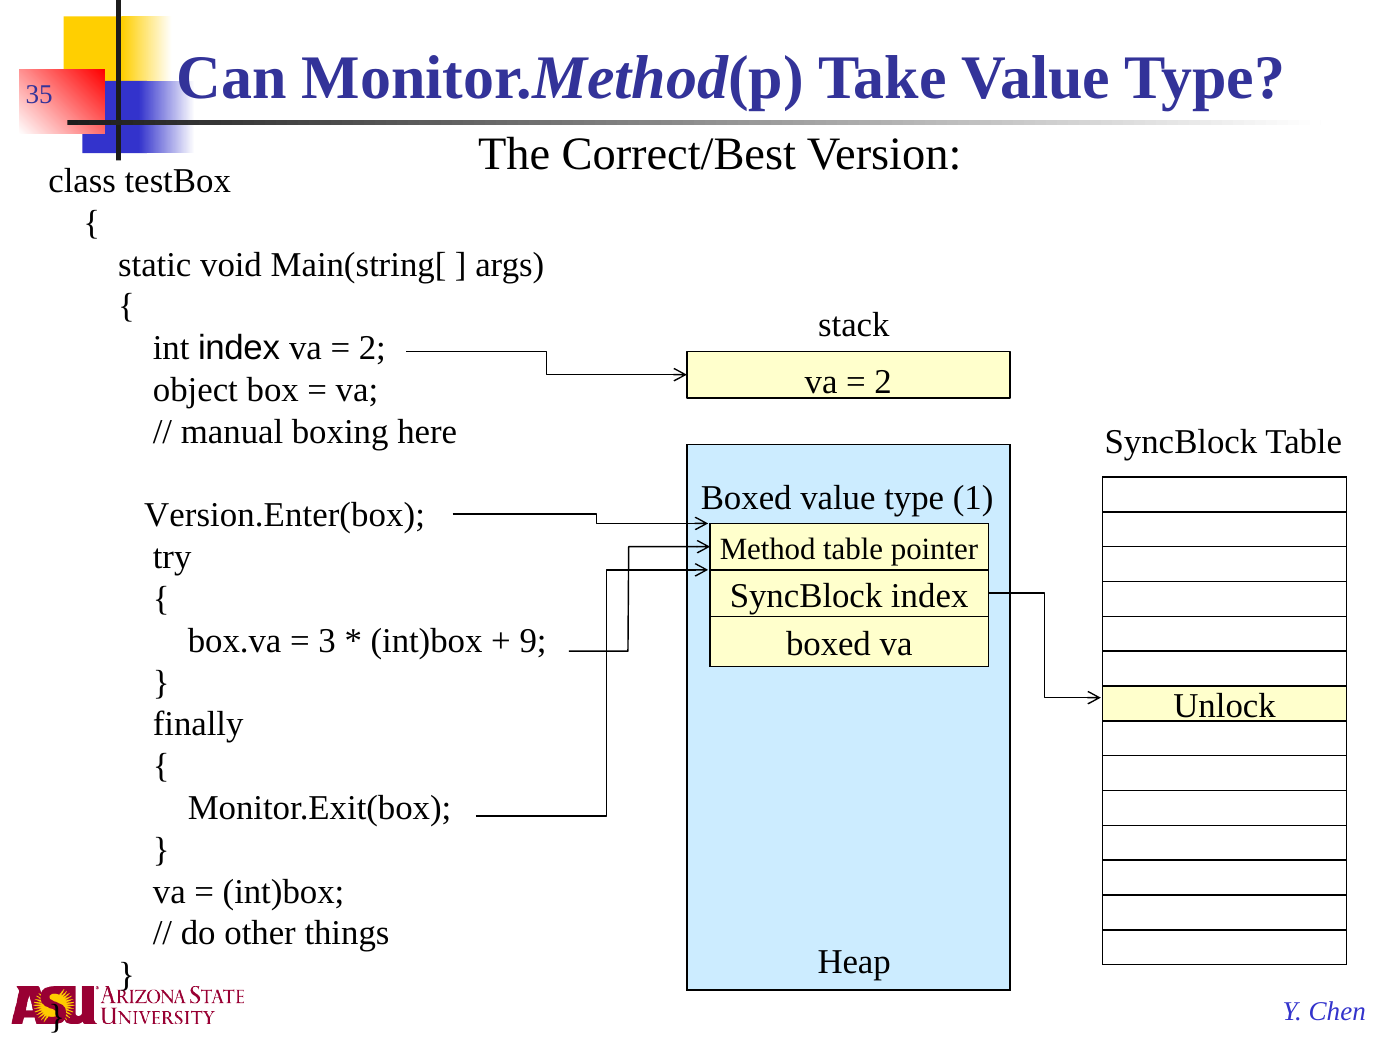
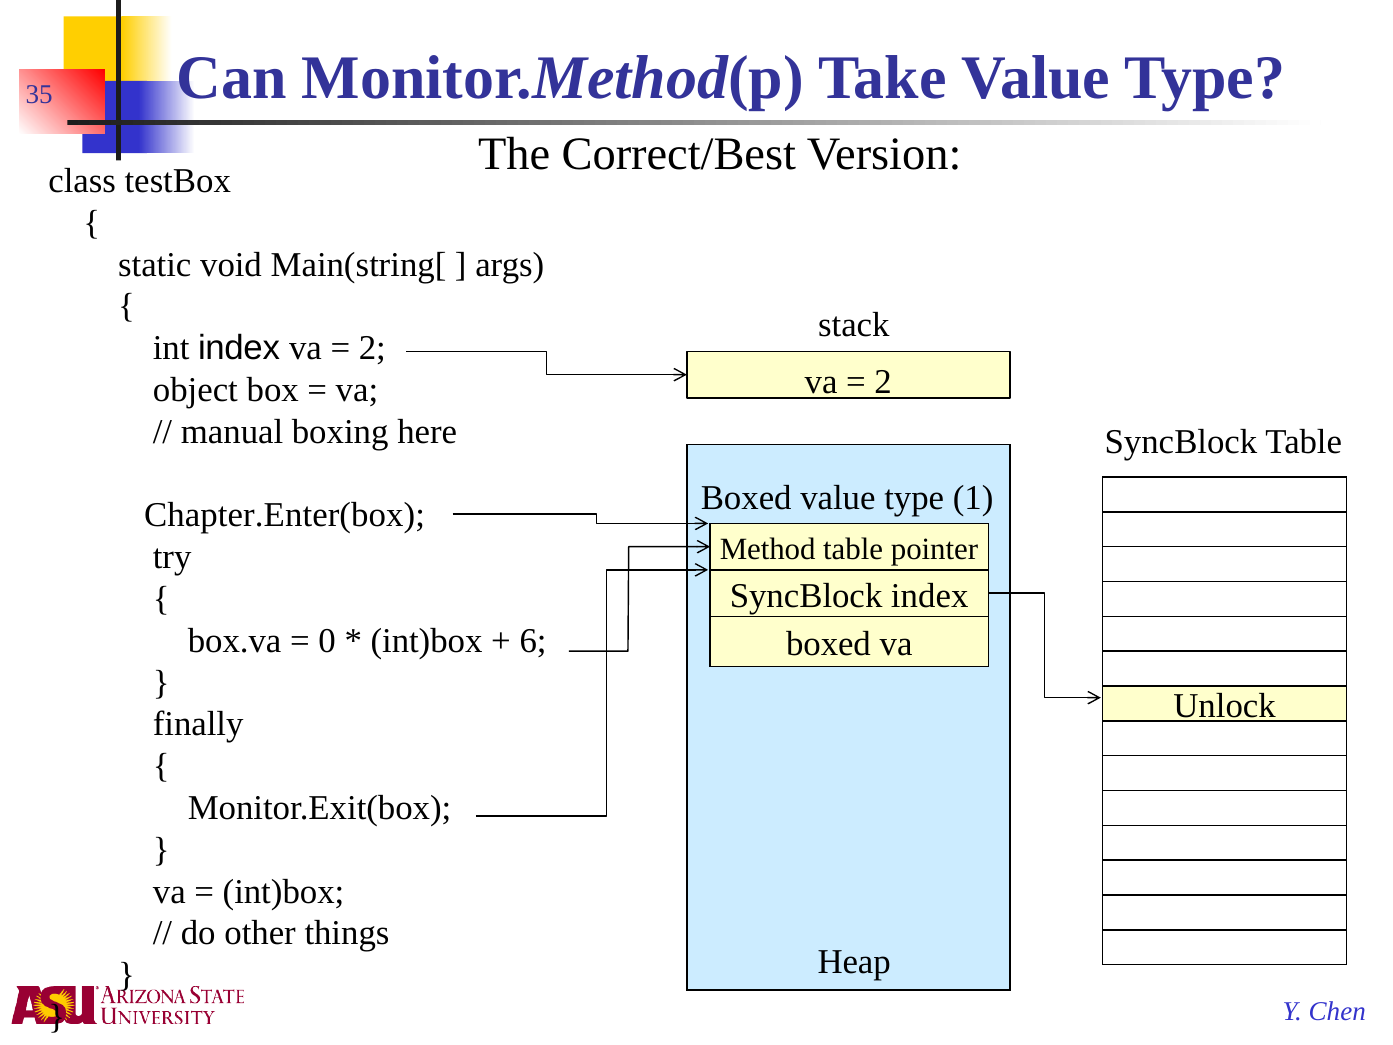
Version.Enter(box: Version.Enter(box -> Chapter.Enter(box (285, 515)
3: 3 -> 0 (327, 641)
9: 9 -> 6 (533, 641)
